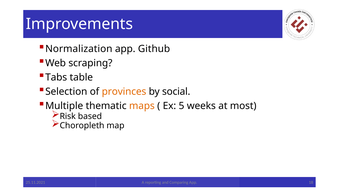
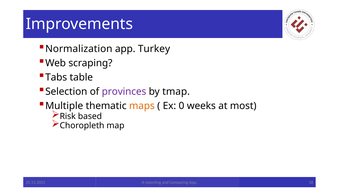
Github: Github -> Turkey (154, 49)
provinces colour: orange -> purple (124, 91)
social: social -> tmap (176, 91)
5: 5 -> 0 (182, 106)
